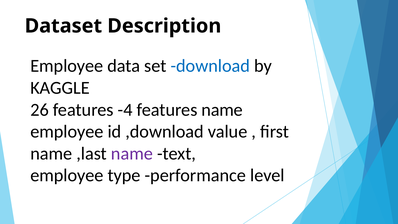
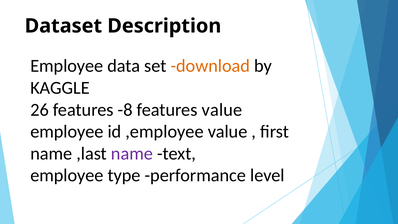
download colour: blue -> orange (210, 66)
-4: -4 -> -8 (125, 110)
features name: name -> value (222, 110)
,download: ,download -> ,employee (165, 132)
